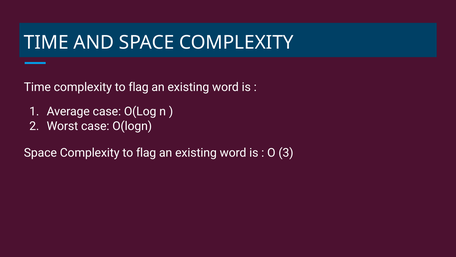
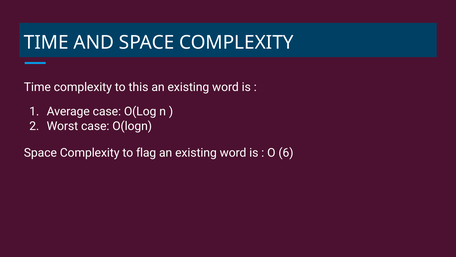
Time complexity to flag: flag -> this (138, 87)
3: 3 -> 6 (286, 153)
